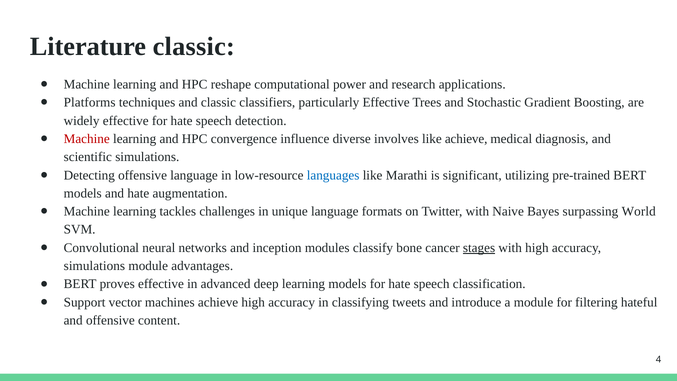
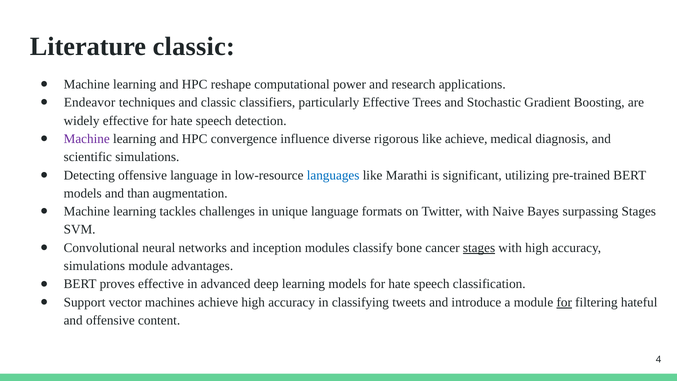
Platforms: Platforms -> Endeavor (90, 102)
Machine colour: red -> purple (87, 139)
involves: involves -> rigorous (396, 139)
and hate: hate -> than (138, 193)
surpassing World: World -> Stages (639, 211)
for underline: none -> present (564, 302)
